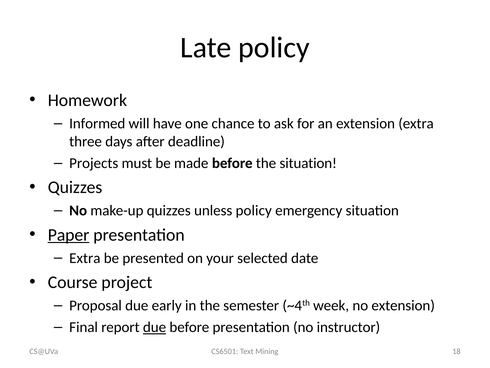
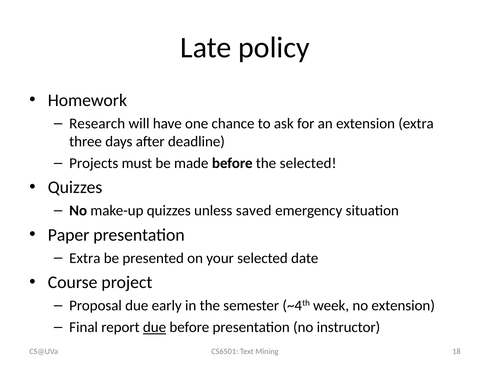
Informed: Informed -> Research (97, 123)
the situation: situation -> selected (308, 163)
unless policy: policy -> saved (254, 210)
Paper underline: present -> none (69, 235)
